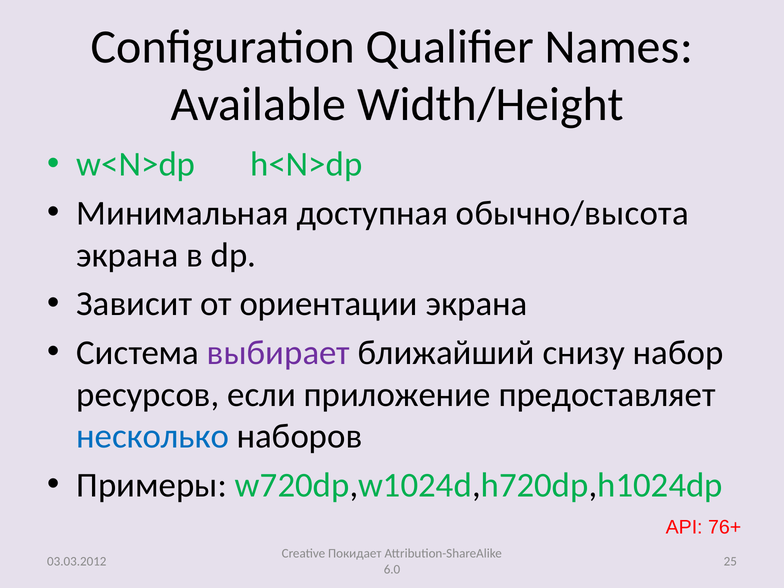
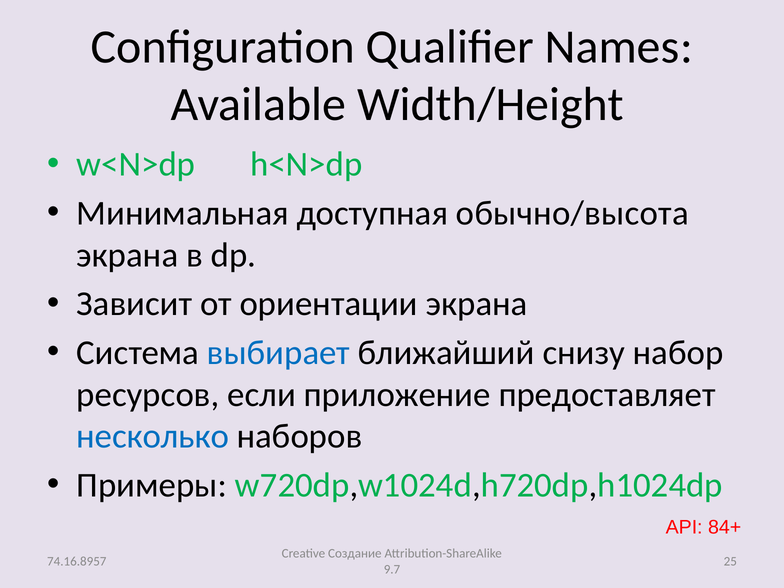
выбирает colour: purple -> blue (278, 353)
76+: 76+ -> 84+ (725, 527)
Покидает: Покидает -> Создание (355, 554)
03.03.2012: 03.03.2012 -> 74.16.8957 (77, 562)
6.0: 6.0 -> 9.7 (392, 569)
